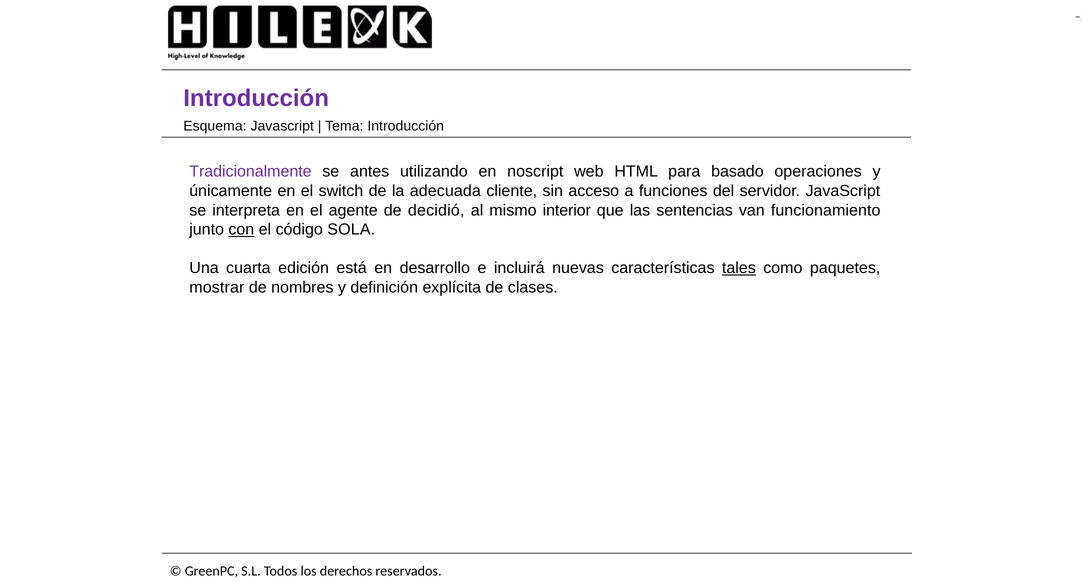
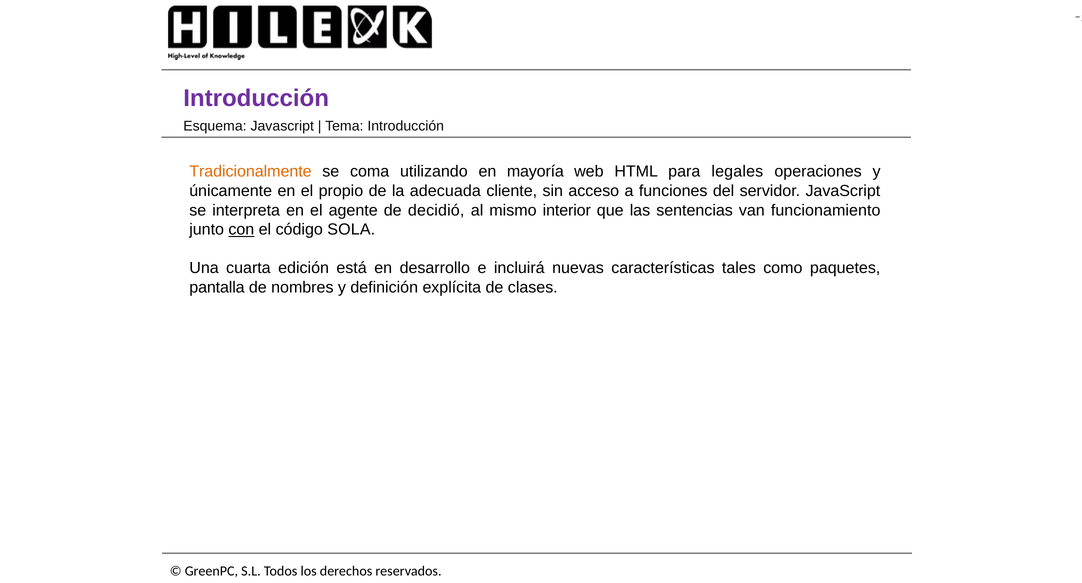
Tradicionalmente colour: purple -> orange (250, 172)
antes: antes -> coma (370, 172)
noscript: noscript -> mayoría (535, 172)
basado: basado -> legales (737, 172)
switch: switch -> propio (341, 191)
tales underline: present -> none (739, 268)
mostrar: mostrar -> pantalla (217, 288)
